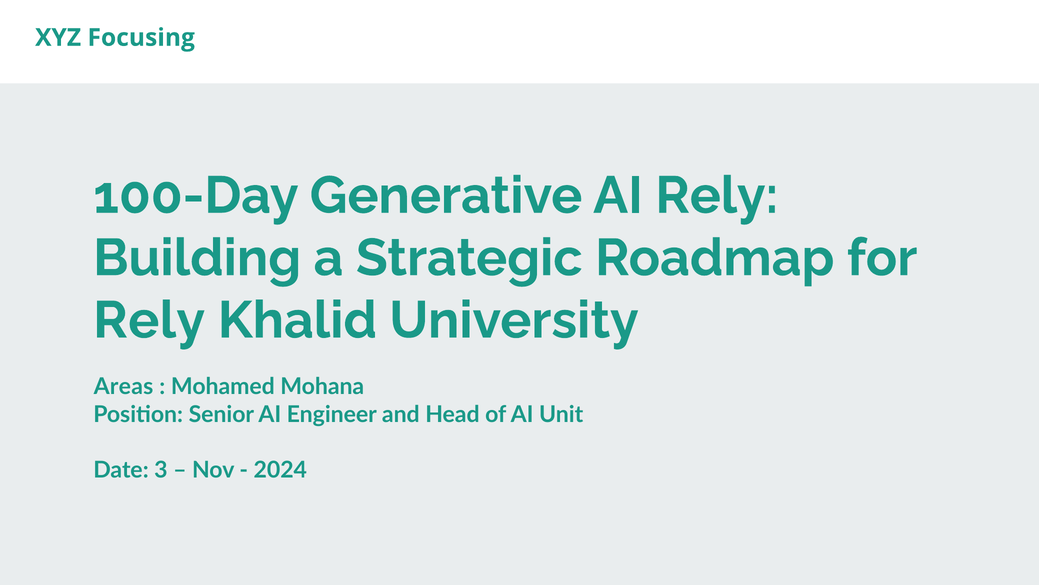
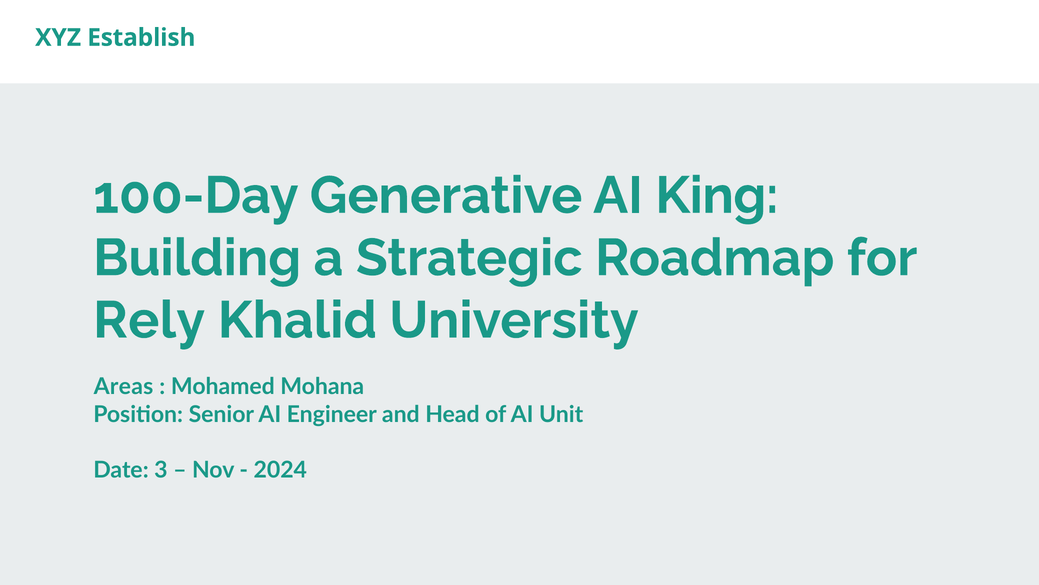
Focusing: Focusing -> Establish (141, 38)
AI Rely: Rely -> King (717, 195)
